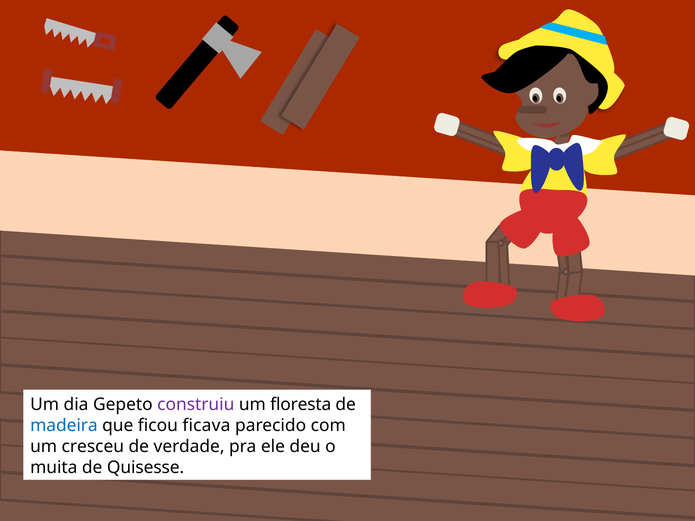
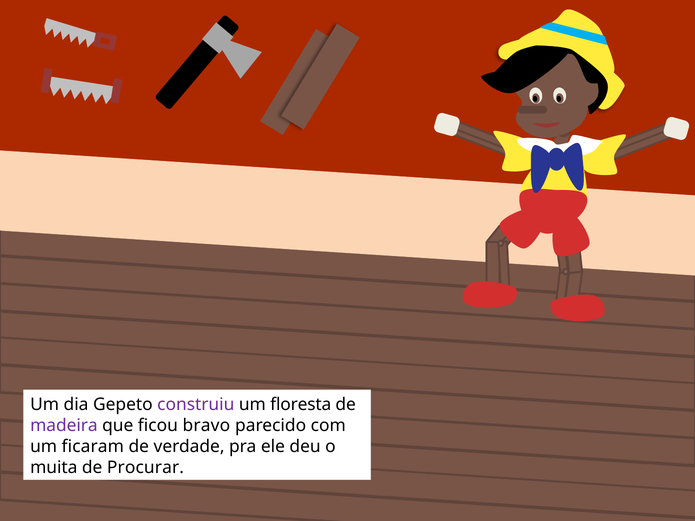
madeira colour: blue -> purple (64, 426)
ficava: ficava -> bravo (206, 426)
cresceu: cresceu -> ficaram (93, 447)
Quisesse: Quisesse -> Procurar (145, 467)
